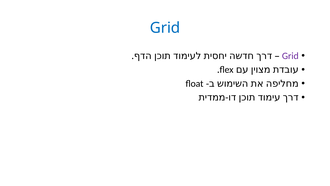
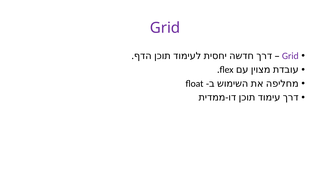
Grid colour: blue -> purple (165, 28)
